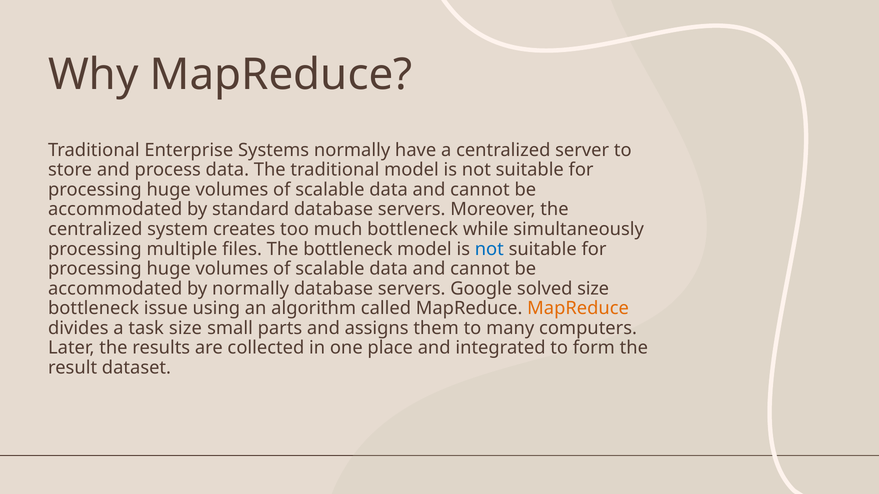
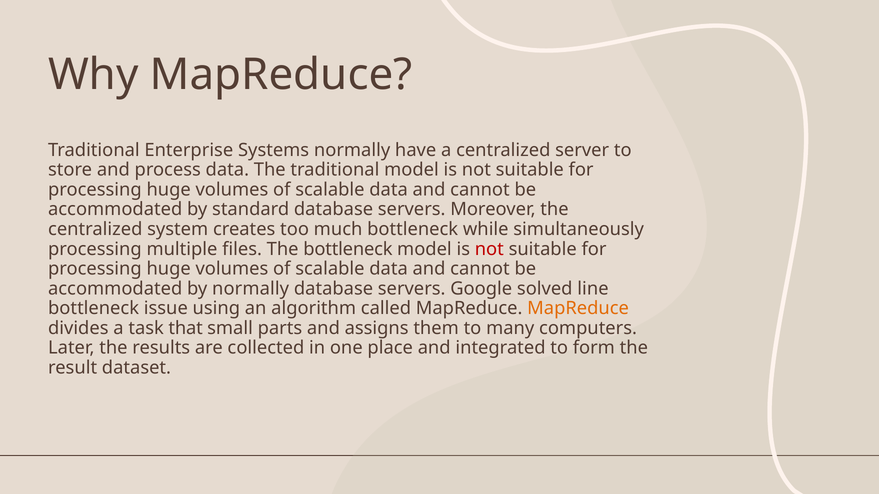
not colour: blue -> red (489, 249)
solved size: size -> line (593, 289)
task size: size -> that (186, 328)
